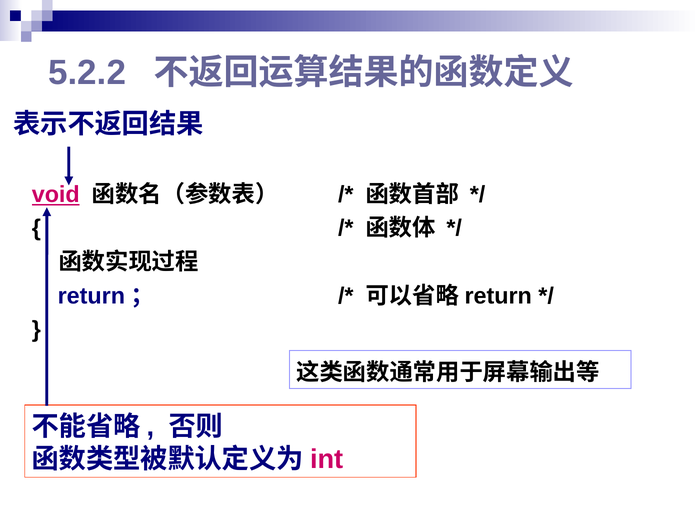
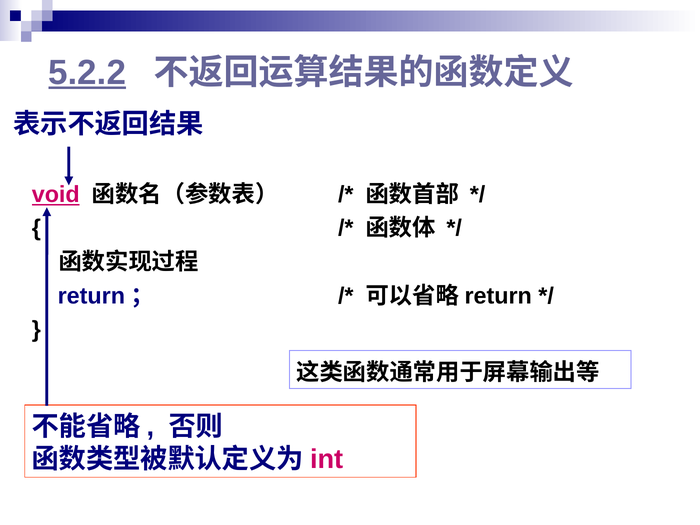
5.2.2 underline: none -> present (87, 73)
